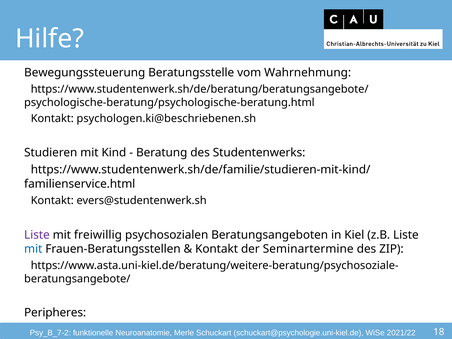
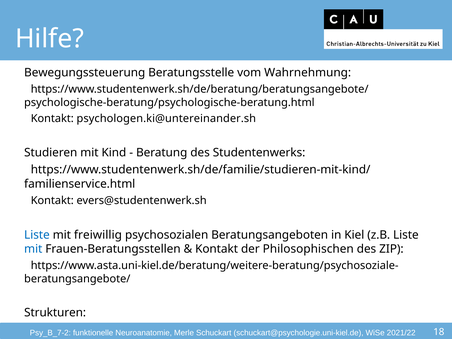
psychologen.ki@beschriebenen.sh: psychologen.ki@beschriebenen.sh -> psychologen.ki@untereinander.sh (166, 119)
Liste colour: purple -> blue (37, 235)
Seminartermine: Seminartermine -> Philosophischen (308, 249)
Peripheres: Peripheres -> Strukturen (55, 313)
